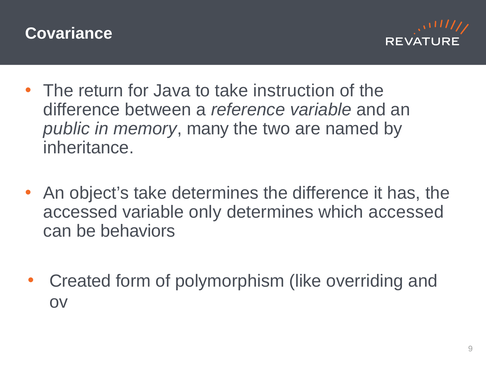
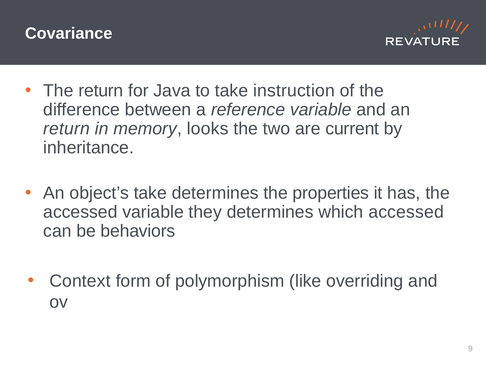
public: public -> return (67, 128)
many: many -> looks (208, 128)
named: named -> current (352, 128)
determines the difference: difference -> properties (331, 193)
only: only -> they (205, 212)
Created: Created -> Context (80, 281)
